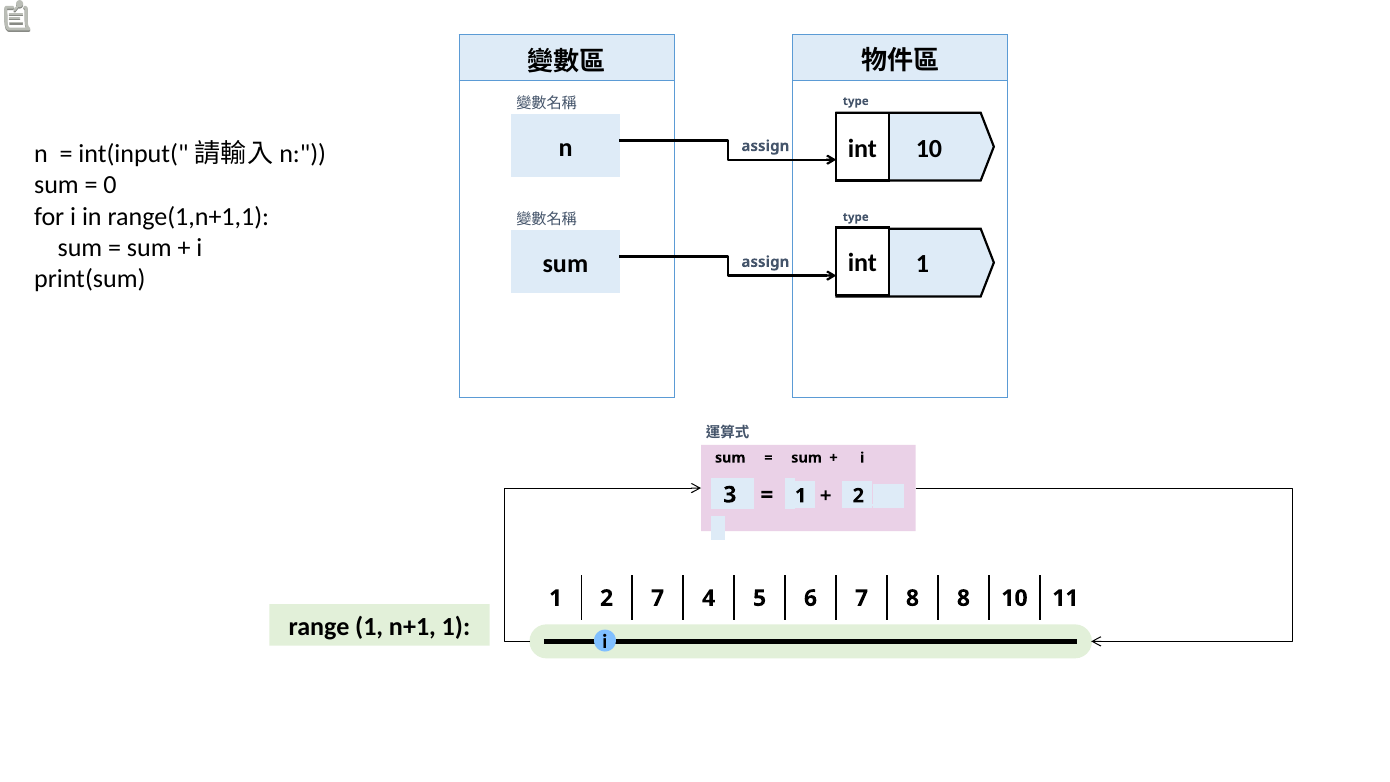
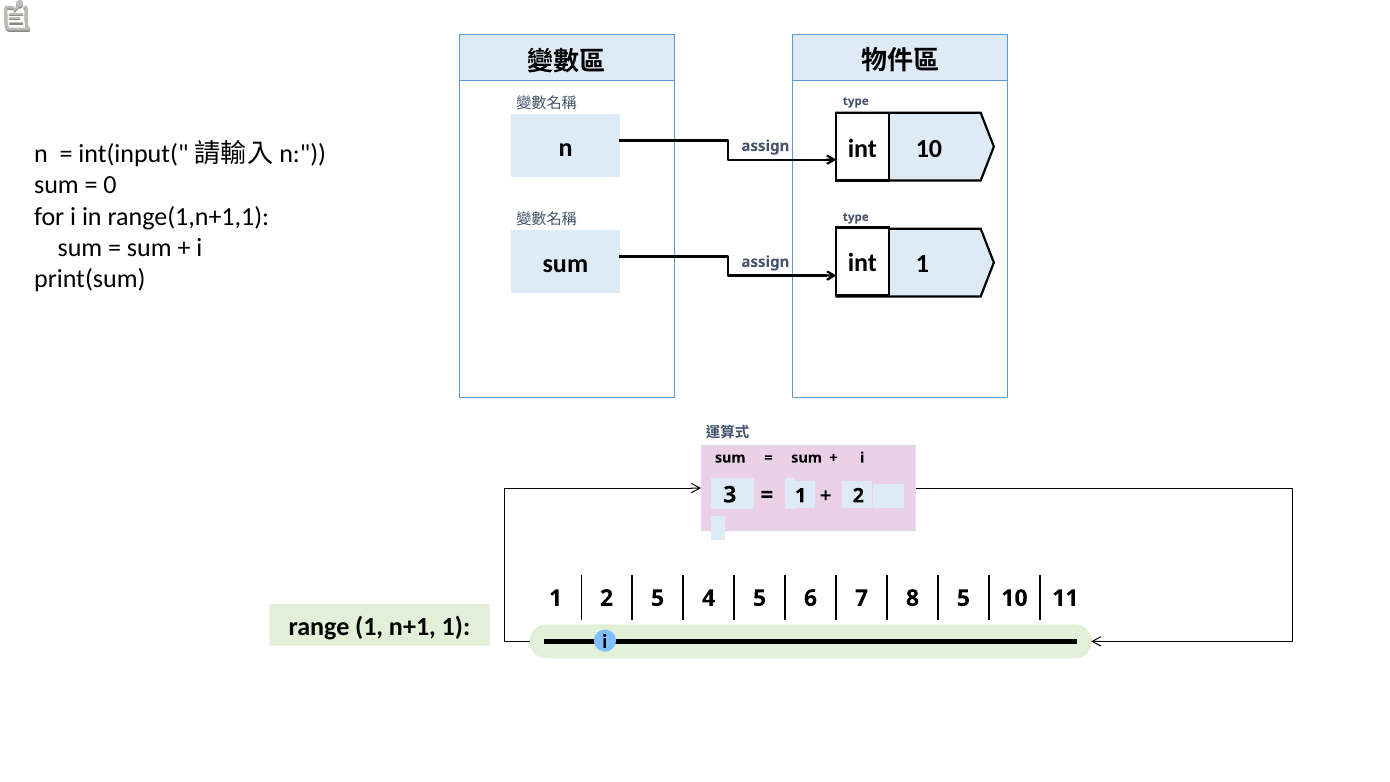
2 7: 7 -> 5 (658, 598)
8 8: 8 -> 5 (963, 598)
